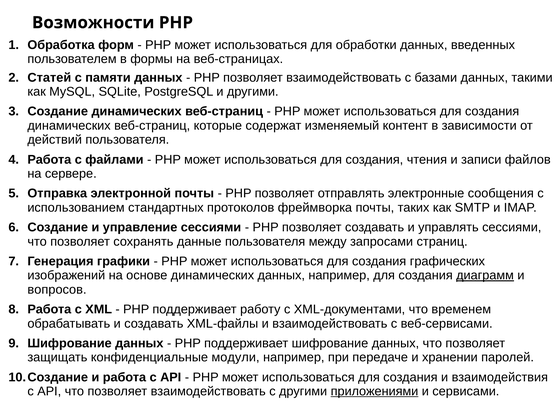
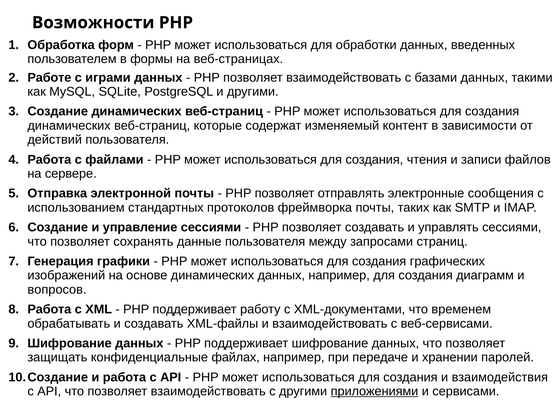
Статей: Статей -> Работе (49, 78)
памяти: памяти -> играми (108, 78)
диаграмм underline: present -> none (485, 276)
модули: модули -> файлах (236, 358)
